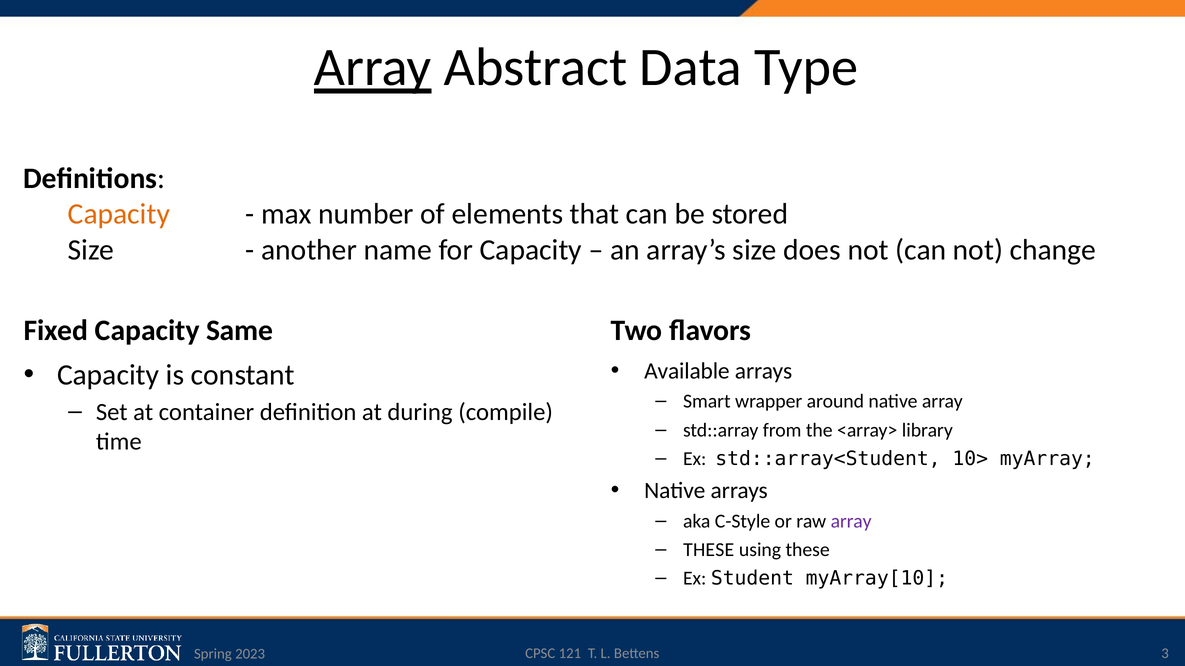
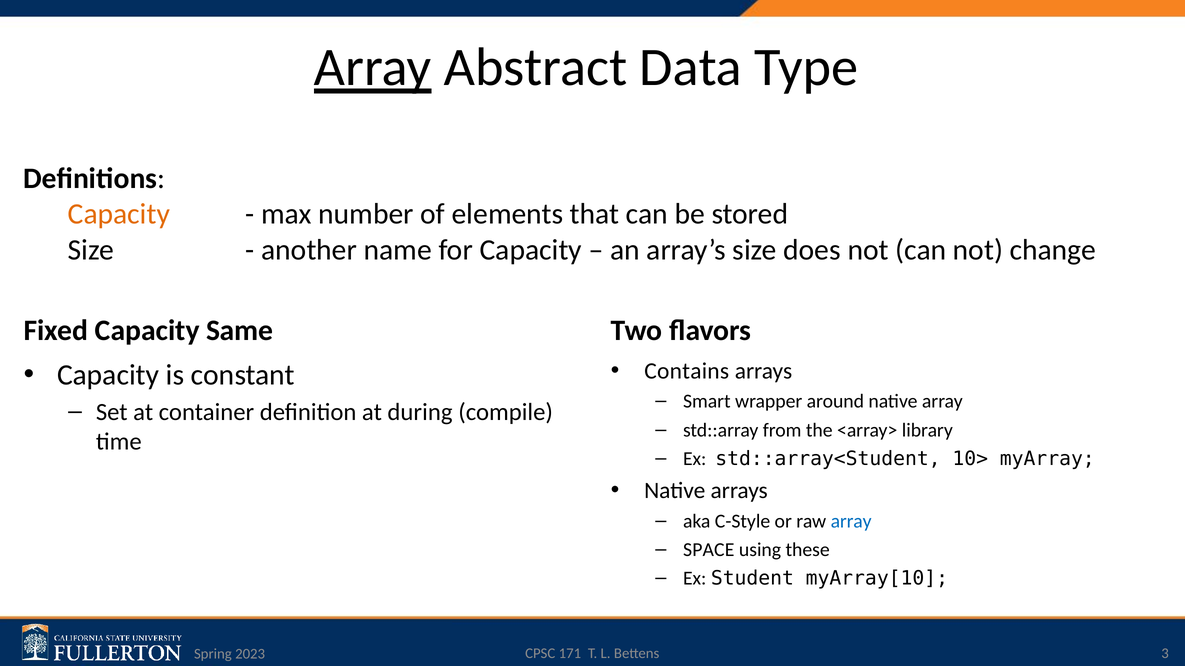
Available: Available -> Contains (687, 371)
array colour: purple -> blue (851, 522)
THESE: THESE -> SPACE (709, 550)
121: 121 -> 171 (570, 654)
